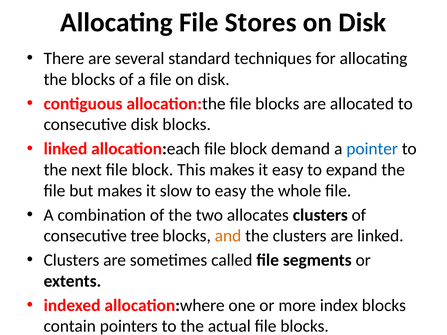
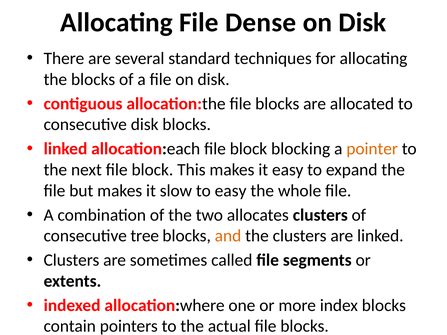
Stores: Stores -> Dense (261, 22)
demand: demand -> blocking (301, 149)
pointer colour: blue -> orange (372, 149)
